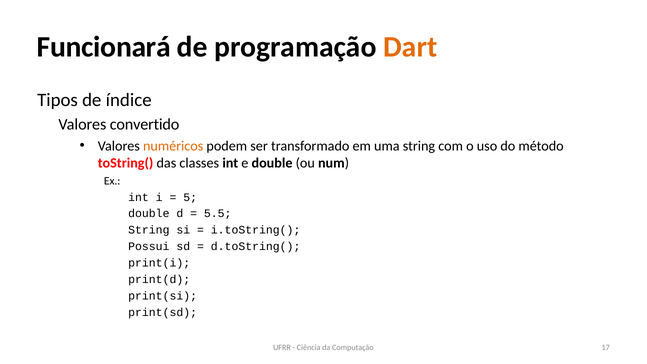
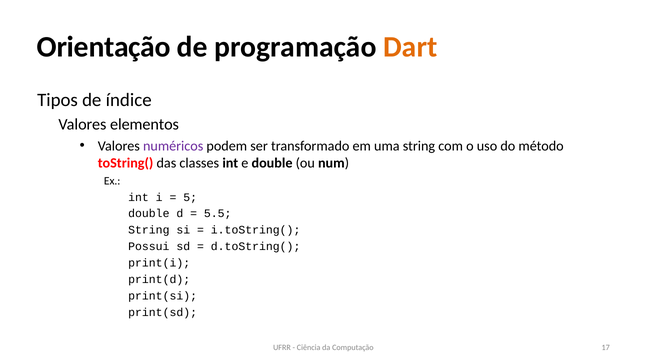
Funcionará: Funcionará -> Orientação (104, 47)
convertido: convertido -> elementos (144, 125)
numéricos colour: orange -> purple (173, 146)
